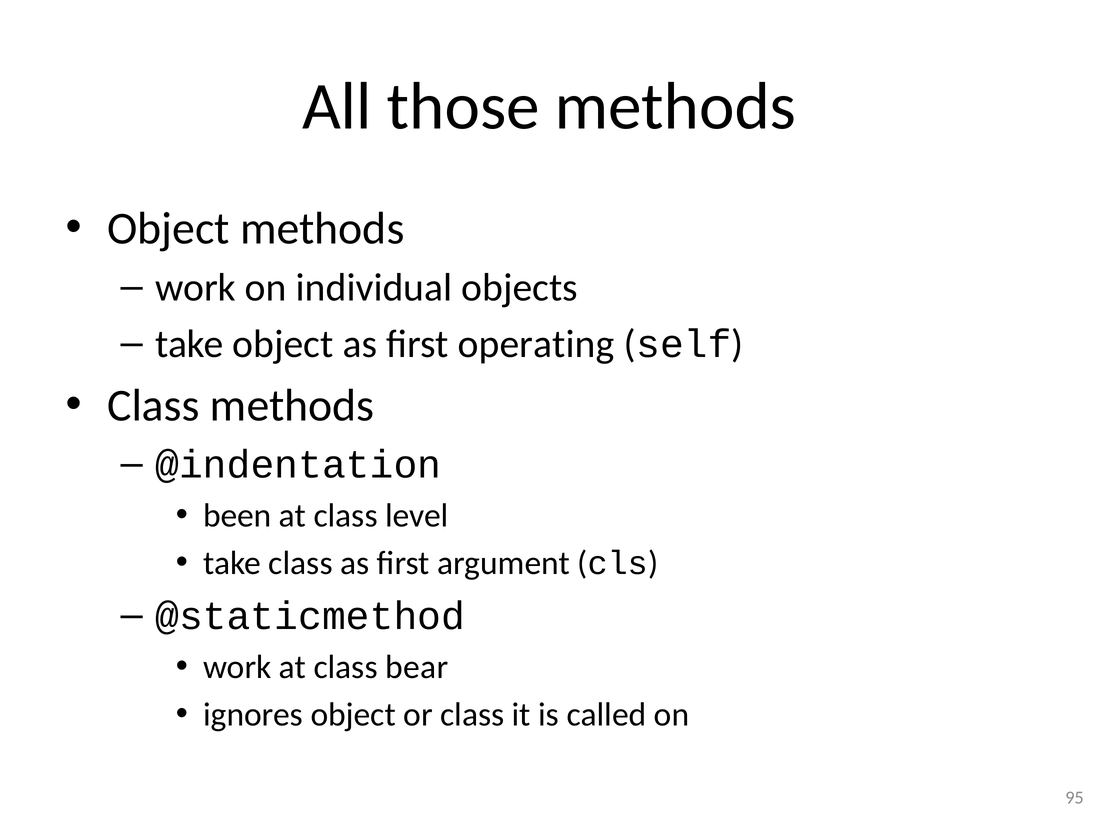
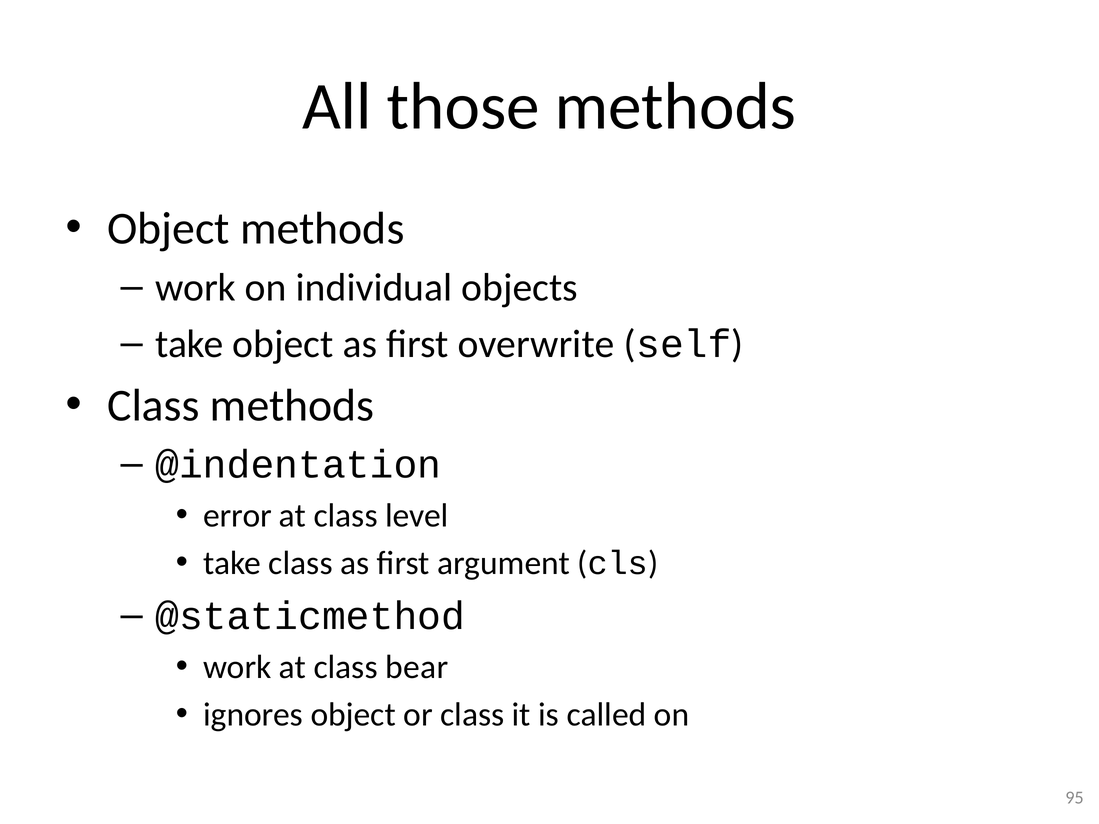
operating: operating -> overwrite (536, 344)
been: been -> error (238, 516)
